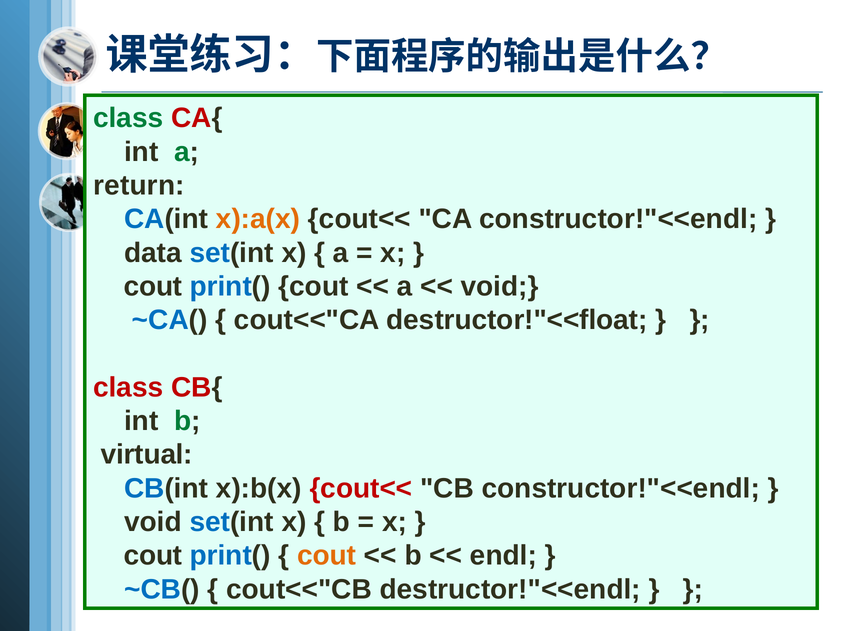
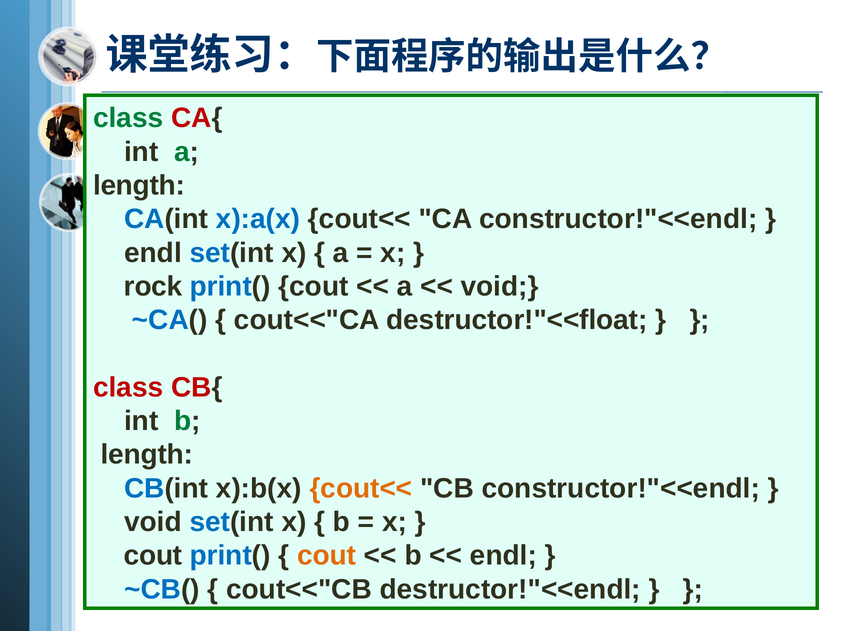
return: return -> length (139, 186)
x):a(x colour: orange -> blue (258, 219)
data: data -> endl (153, 253)
cout: cout -> rock (153, 287)
virtual: virtual -> length (147, 455)
cout<< colour: red -> orange (361, 489)
